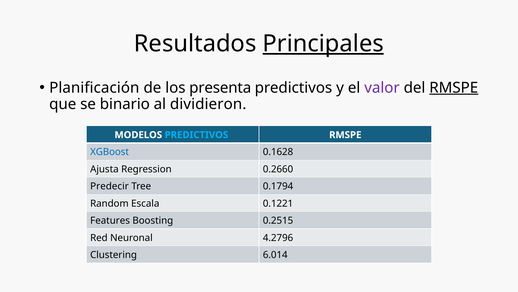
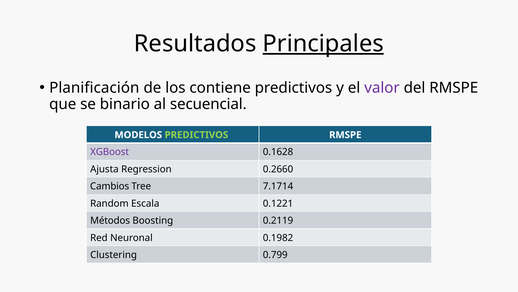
presenta: presenta -> contiene (220, 88)
RMSPE underline: present -> none (454, 88)
dividieron: dividieron -> secuencial (208, 104)
PREDICTIVOS colour: light blue -> light green (196, 135)
XGBoost colour: blue -> purple (110, 152)
Predecir: Predecir -> Cambios (110, 186)
0.1794: 0.1794 -> 7.1714 (278, 186)
Features: Features -> Métodos (110, 220)
0.2515: 0.2515 -> 0.2119 (278, 220)
4.2796: 4.2796 -> 0.1982 (278, 237)
6.014: 6.014 -> 0.799 (275, 254)
